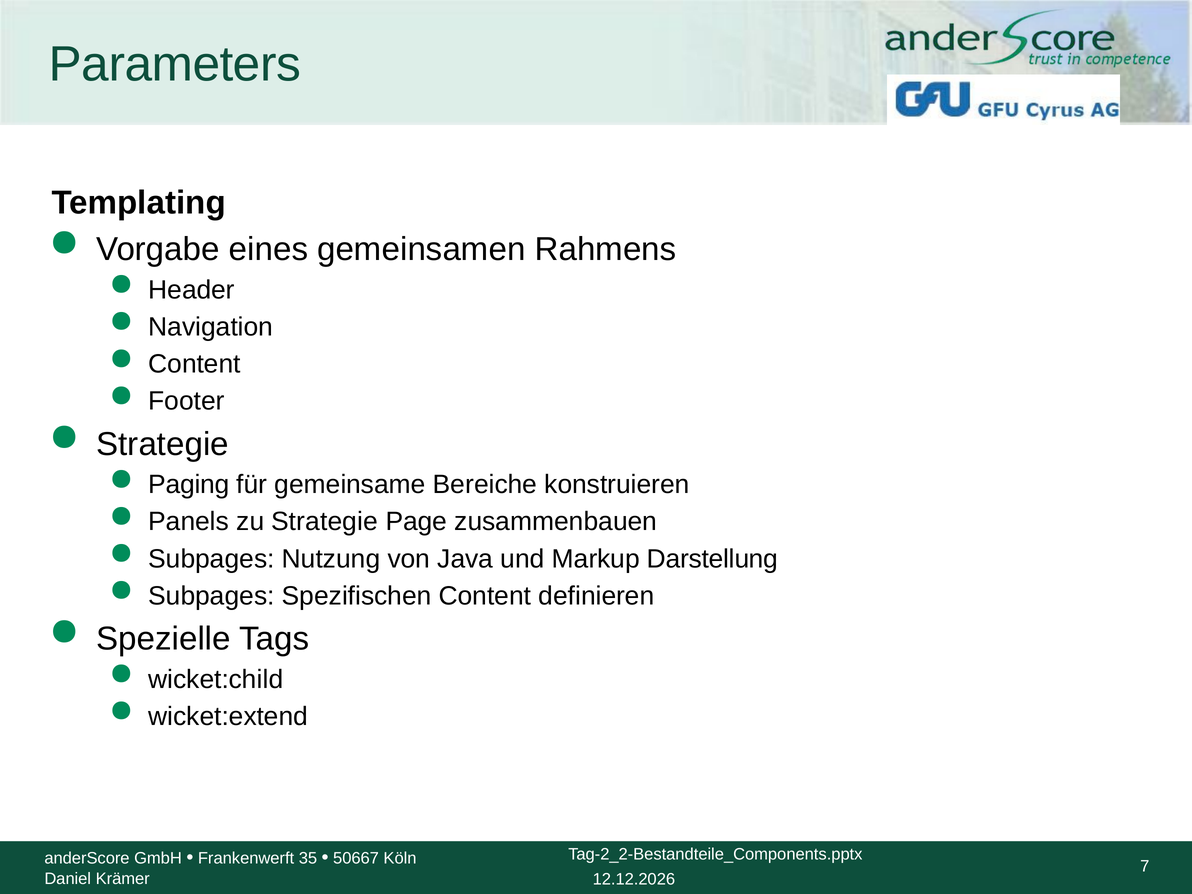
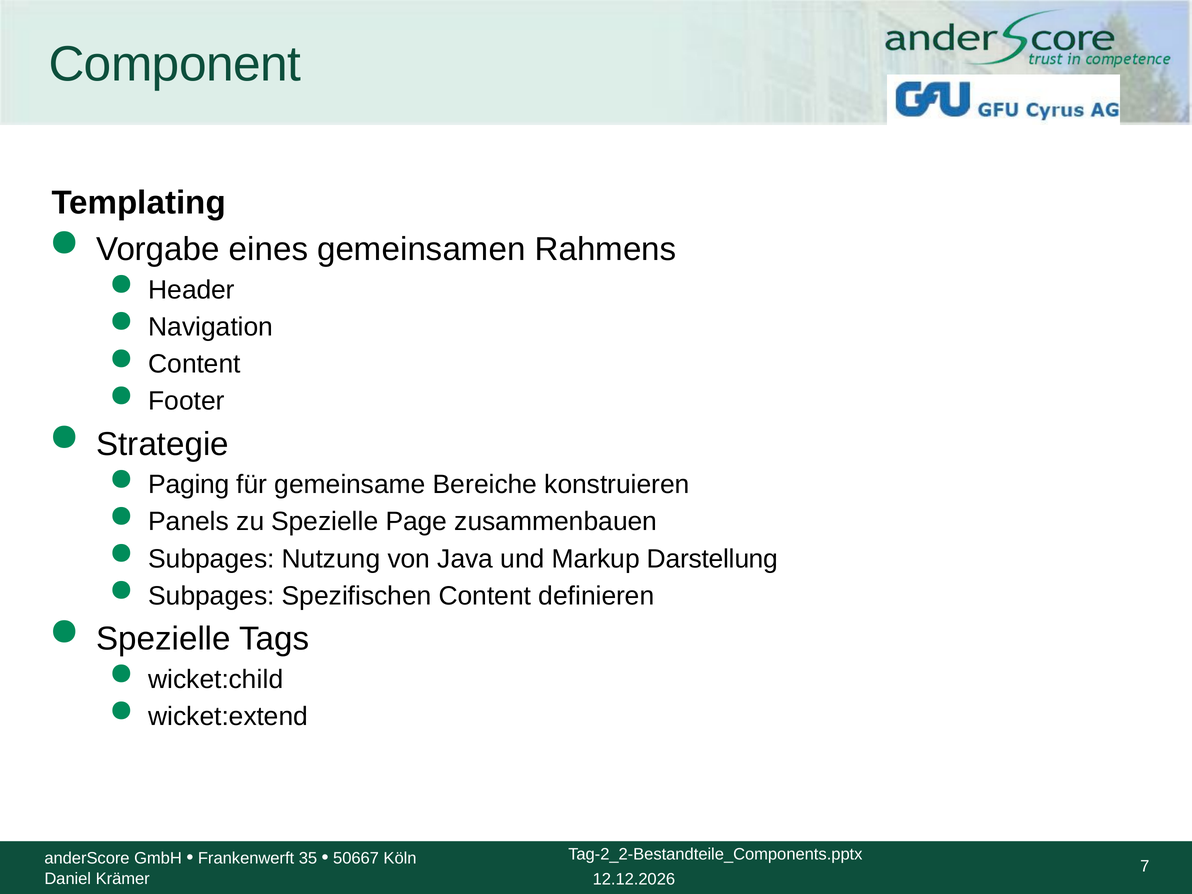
Parameters: Parameters -> Component (175, 64)
zu Strategie: Strategie -> Spezielle (325, 522)
